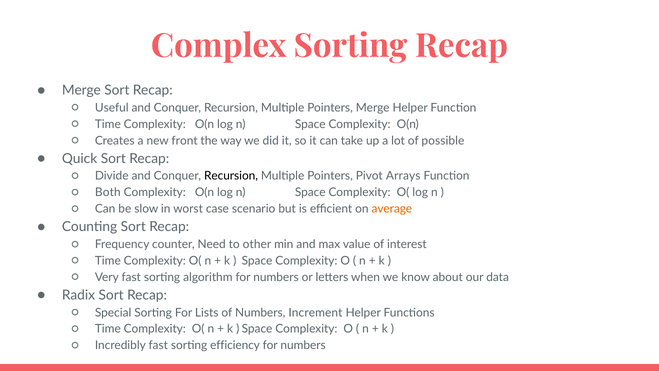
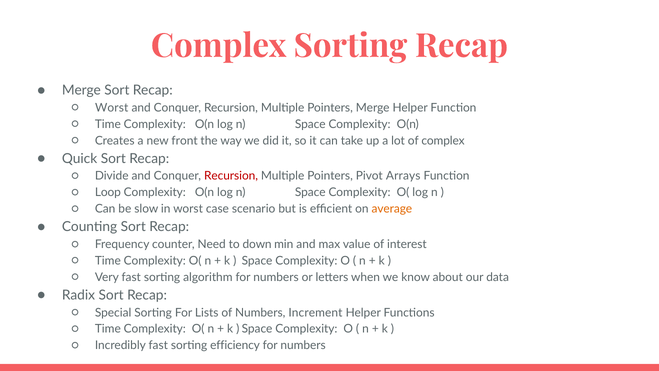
Useful: Useful -> Worst (112, 108)
of possible: possible -> complex (443, 141)
Recursion colour: black -> red (231, 176)
Both: Both -> Loop (108, 192)
other: other -> down (257, 244)
